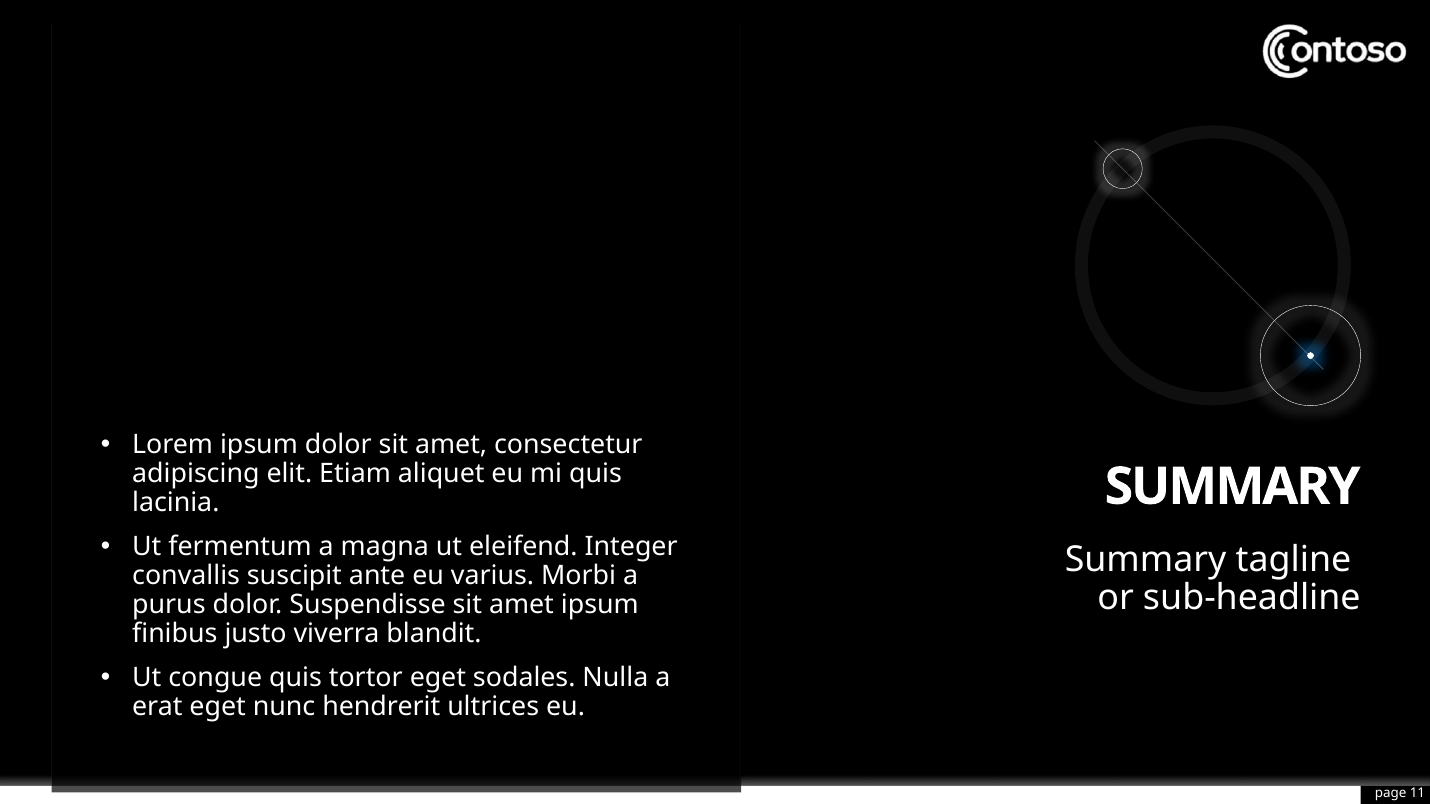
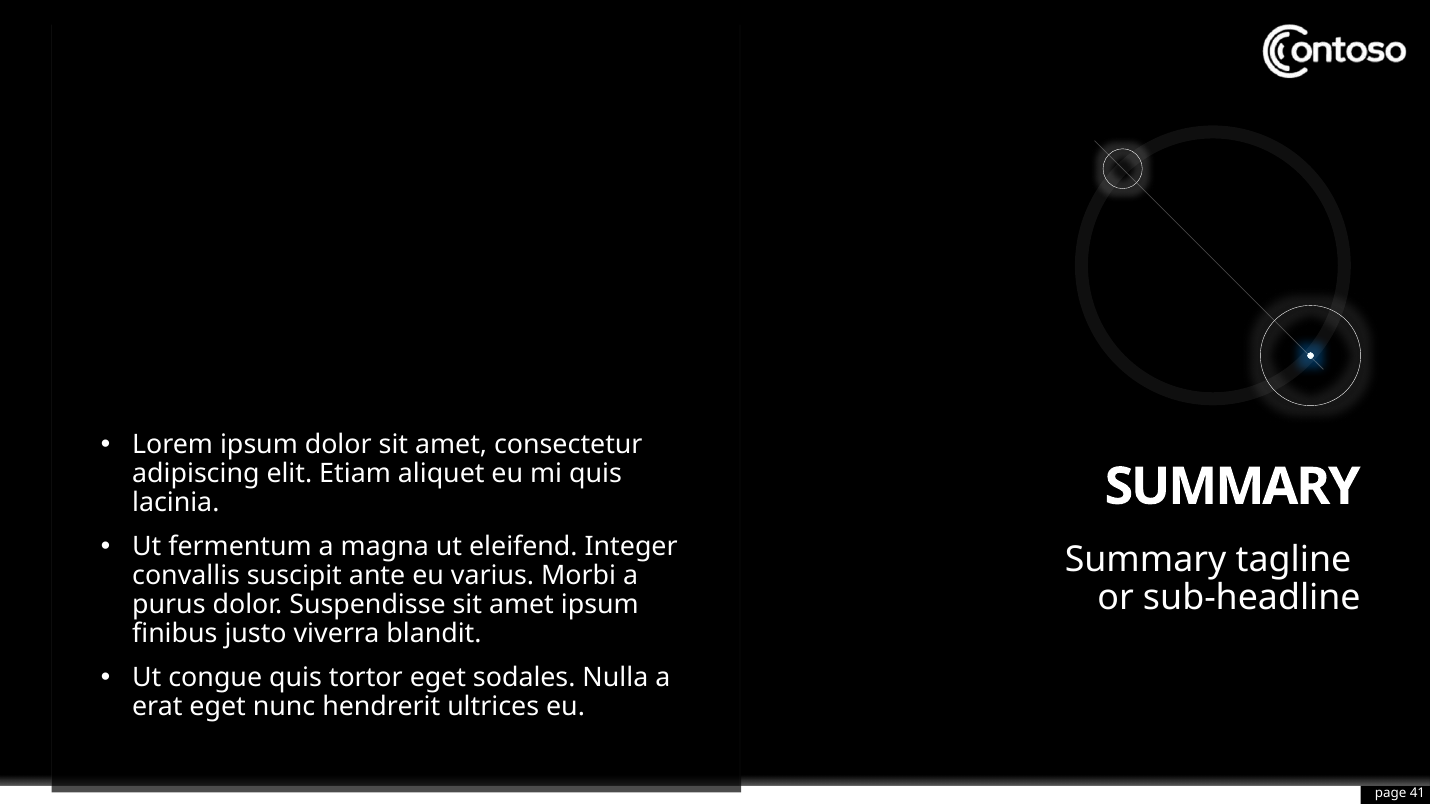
11: 11 -> 41 (1418, 793)
